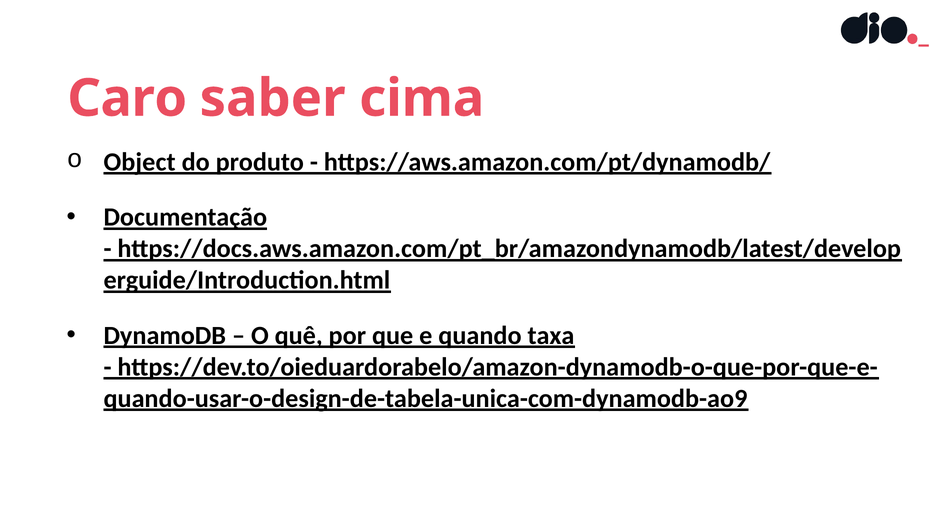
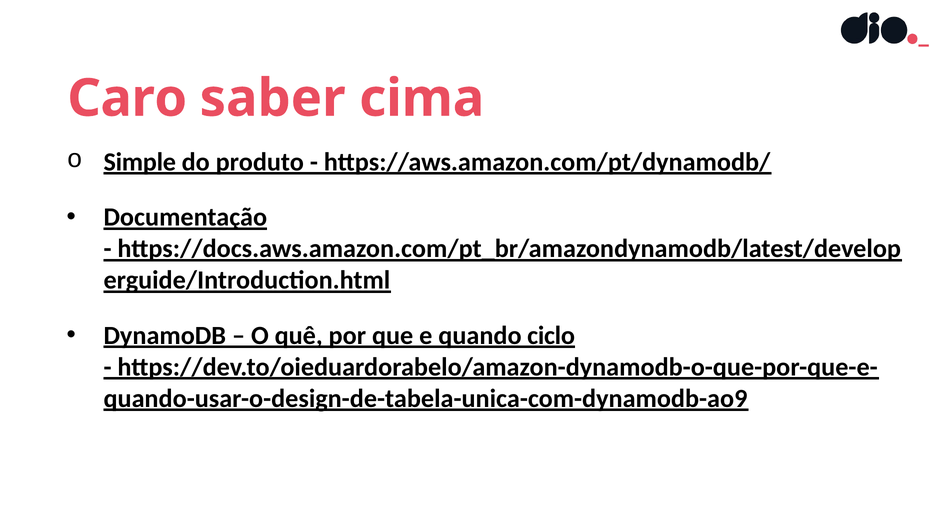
Object: Object -> Simple (140, 162)
taxa: taxa -> ciclo (551, 336)
